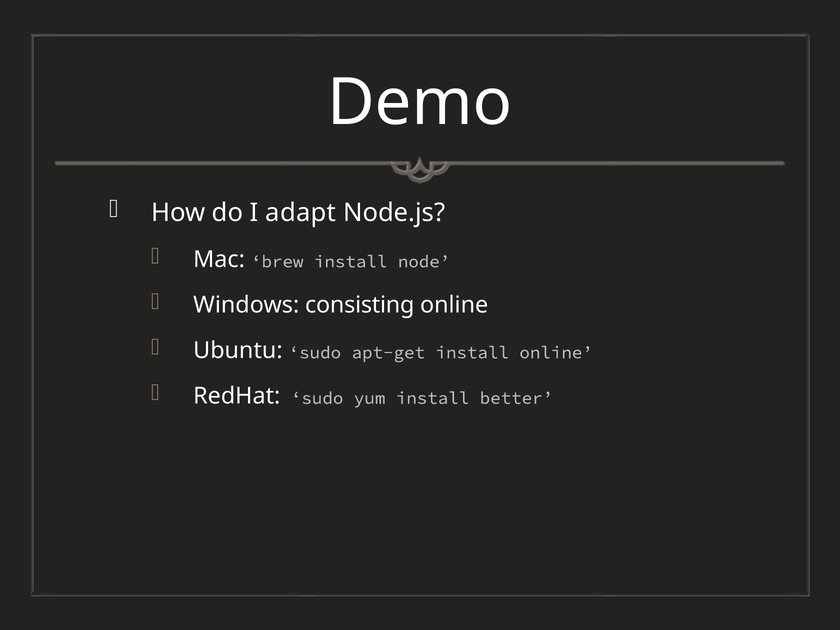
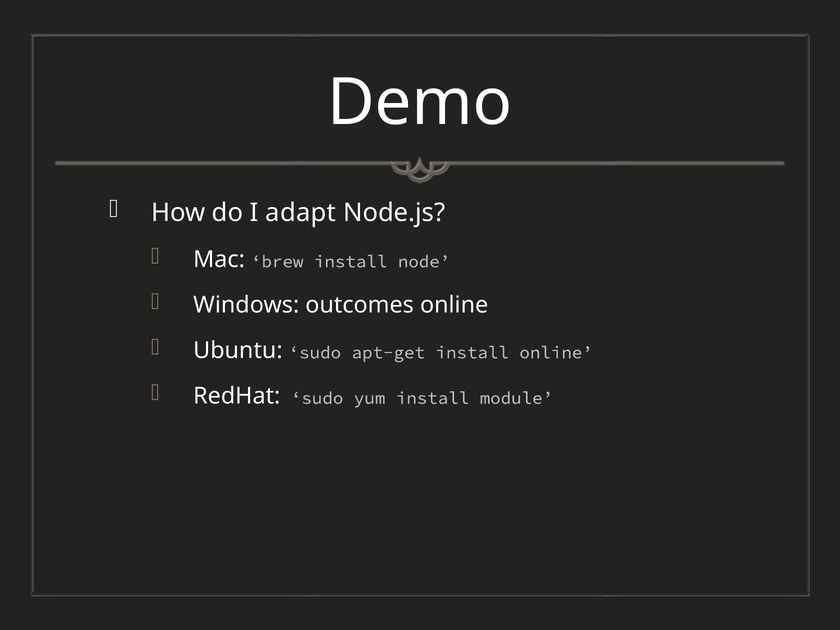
consisting: consisting -> outcomes (360, 305)
better: better -> module (516, 398)
